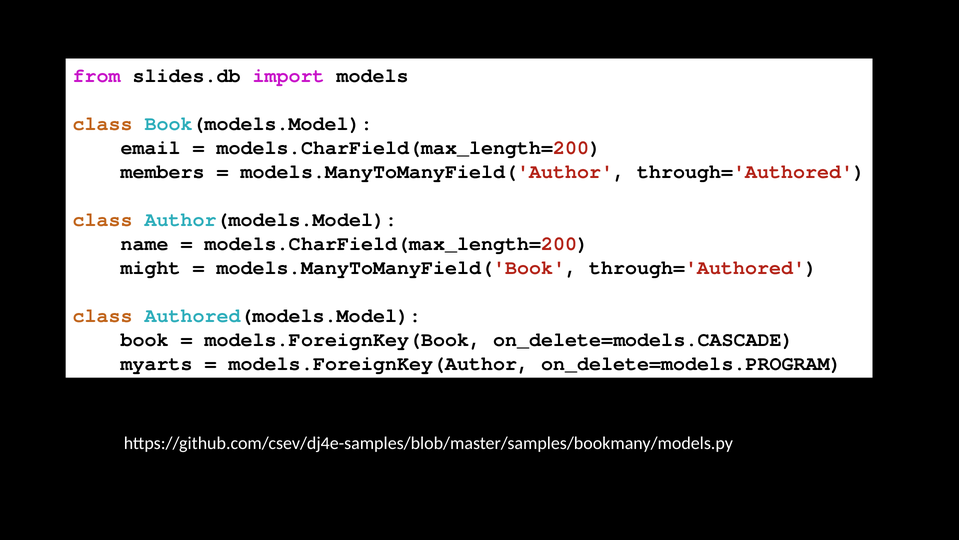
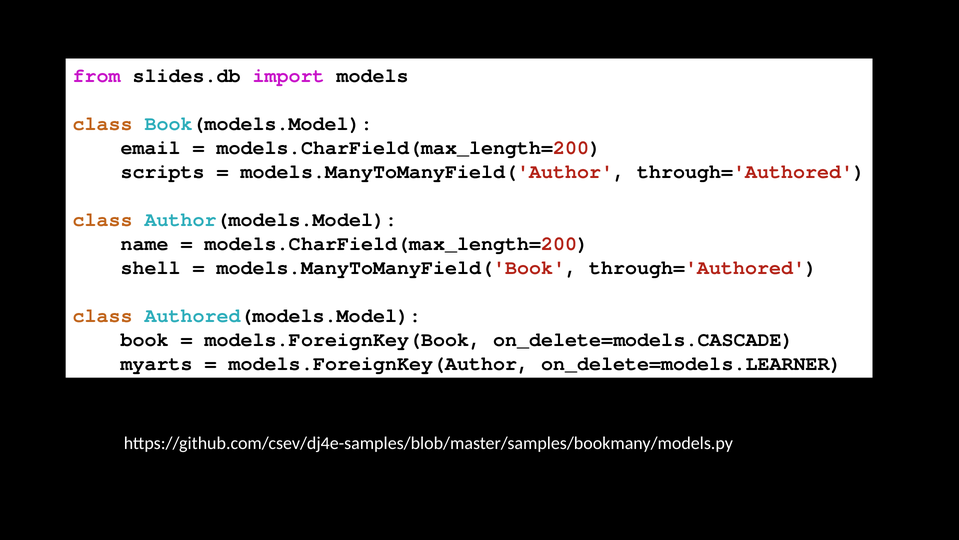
members: members -> scripts (163, 171)
might: might -> shell (151, 267)
on_delete=models.PROGRAM: on_delete=models.PROGRAM -> on_delete=models.LEARNER (691, 363)
